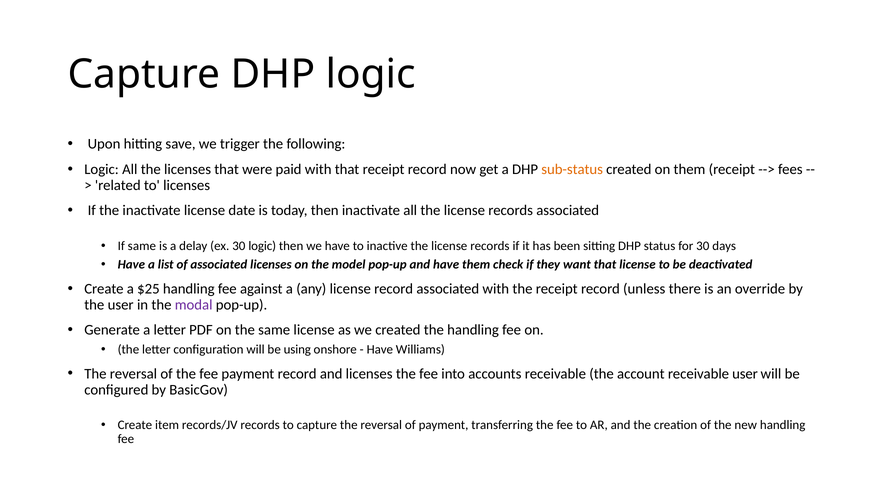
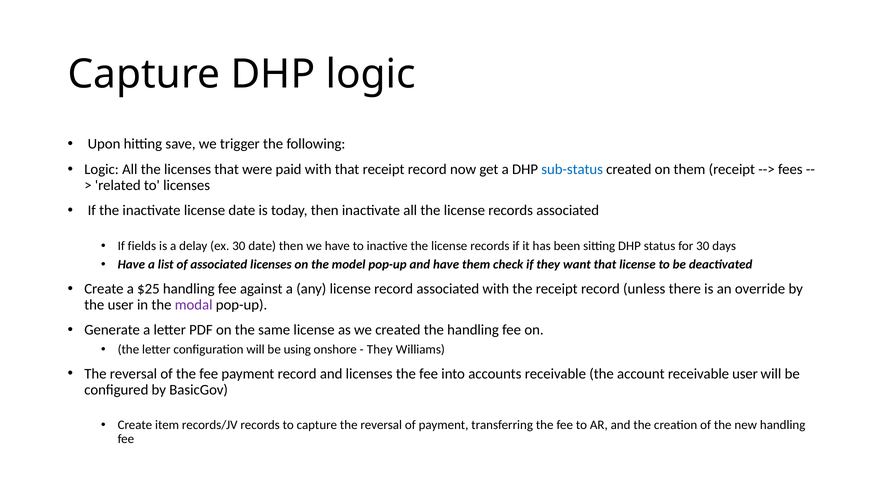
sub-status colour: orange -> blue (572, 169)
If same: same -> fields (142, 246)
30 logic: logic -> date (262, 246)
Have: Have -> They (380, 350)
